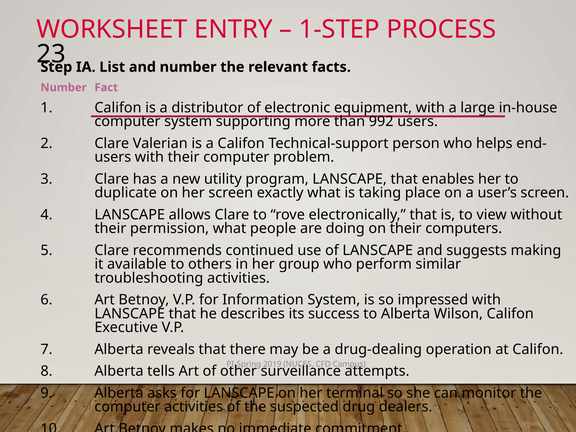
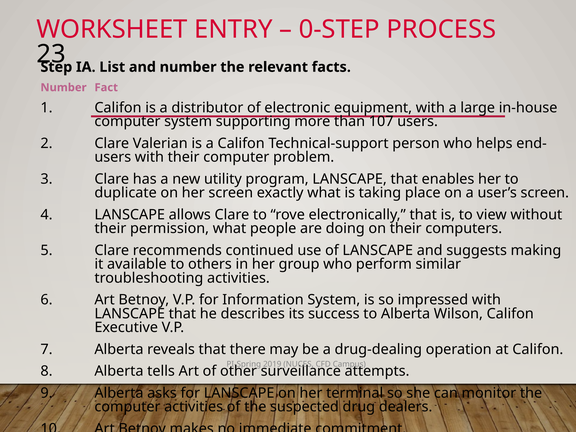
1-STEP: 1-STEP -> 0-STEP (339, 29)
992: 992 -> 107 (381, 121)
